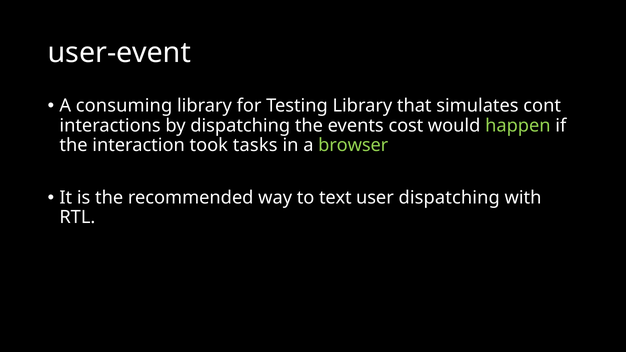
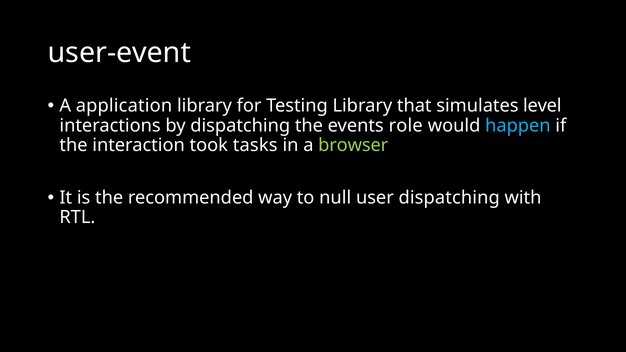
consuming: consuming -> application (124, 106)
cont: cont -> level (542, 106)
cost: cost -> role (406, 126)
happen colour: light green -> light blue (518, 126)
text: text -> null (335, 198)
